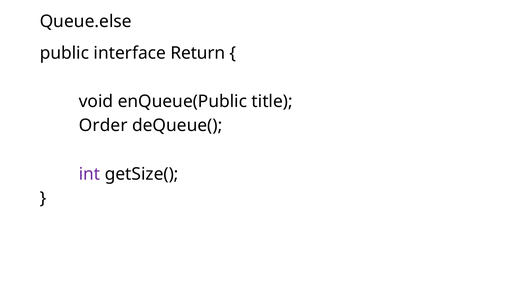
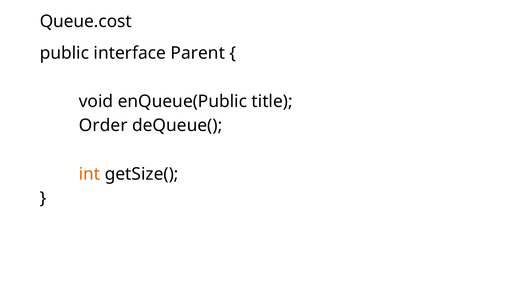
Queue.else: Queue.else -> Queue.cost (86, 21)
Return: Return -> Parent (198, 53)
int colour: purple -> orange (90, 174)
